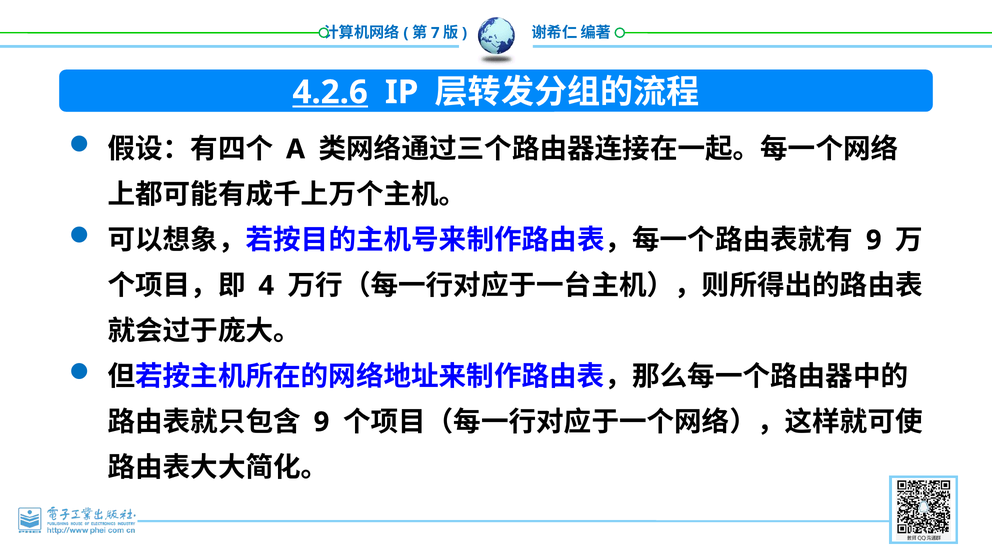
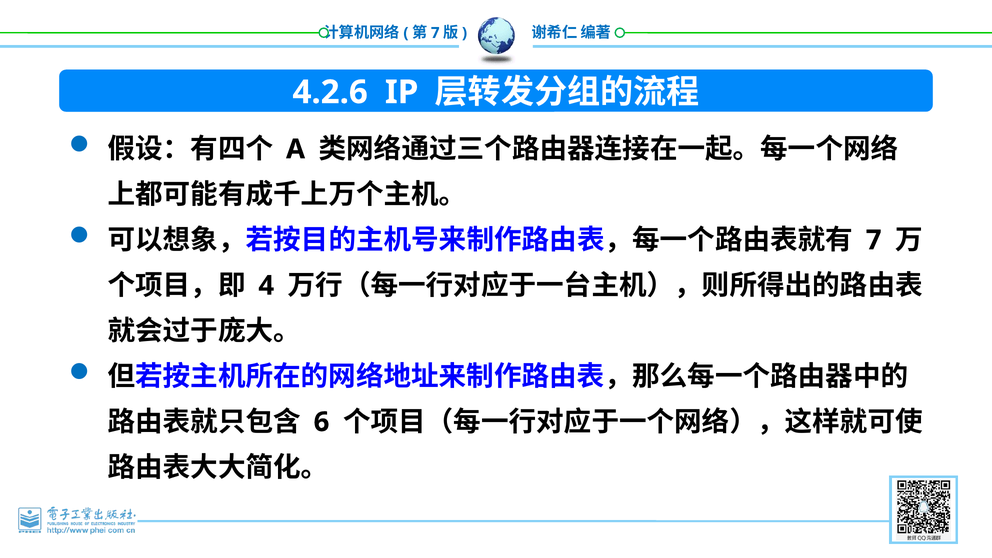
4.2.6 underline: present -> none (330, 92)
9: 9 -> 7 (874, 240)
9: 9 -> 6 (321, 422)
